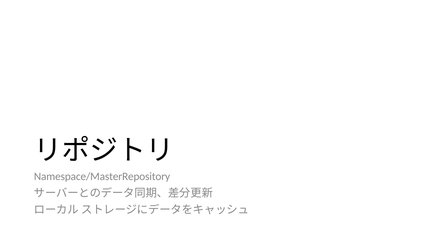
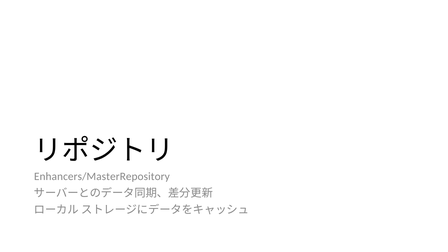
Namespace/MasterRepository: Namespace/MasterRepository -> Enhancers/MasterRepository (102, 176)
